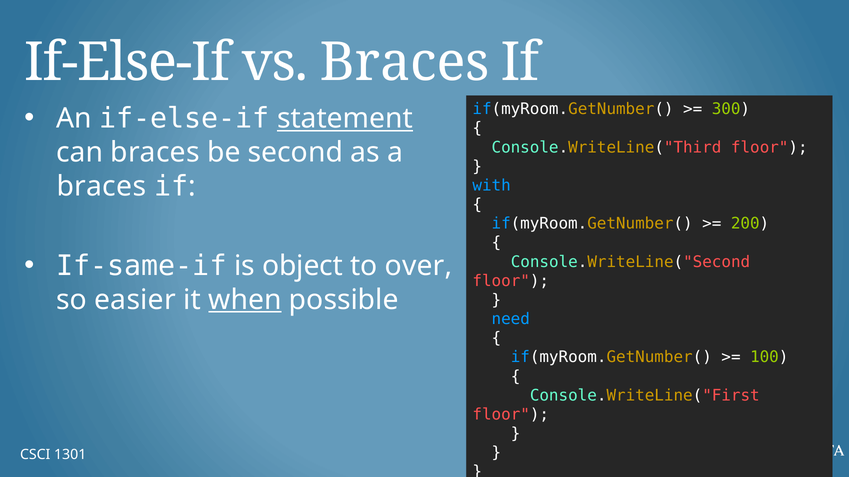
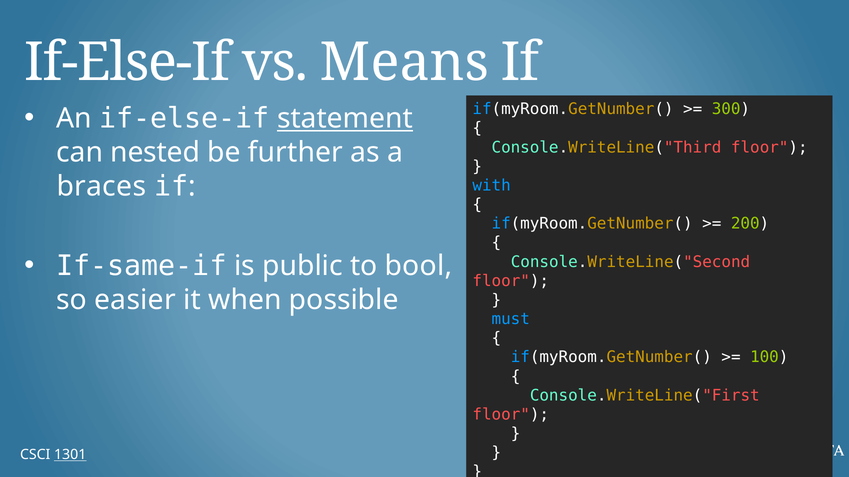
vs Braces: Braces -> Means (405, 63)
can braces: braces -> nested (155, 153)
second: second -> further (295, 153)
object: object -> public (302, 266)
over: over -> bool (419, 266)
when underline: present -> none (245, 300)
need: need -> must (511, 319)
1301 underline: none -> present (70, 455)
